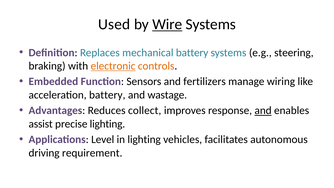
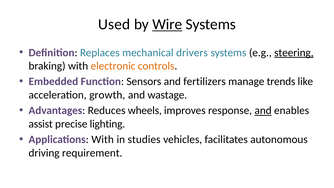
mechanical battery: battery -> drivers (192, 53)
steering underline: none -> present (294, 53)
electronic underline: present -> none (113, 66)
wiring: wiring -> trends (281, 82)
acceleration battery: battery -> growth (107, 95)
collect: collect -> wheels (145, 110)
Applications Level: Level -> With (103, 139)
in lighting: lighting -> studies (144, 139)
